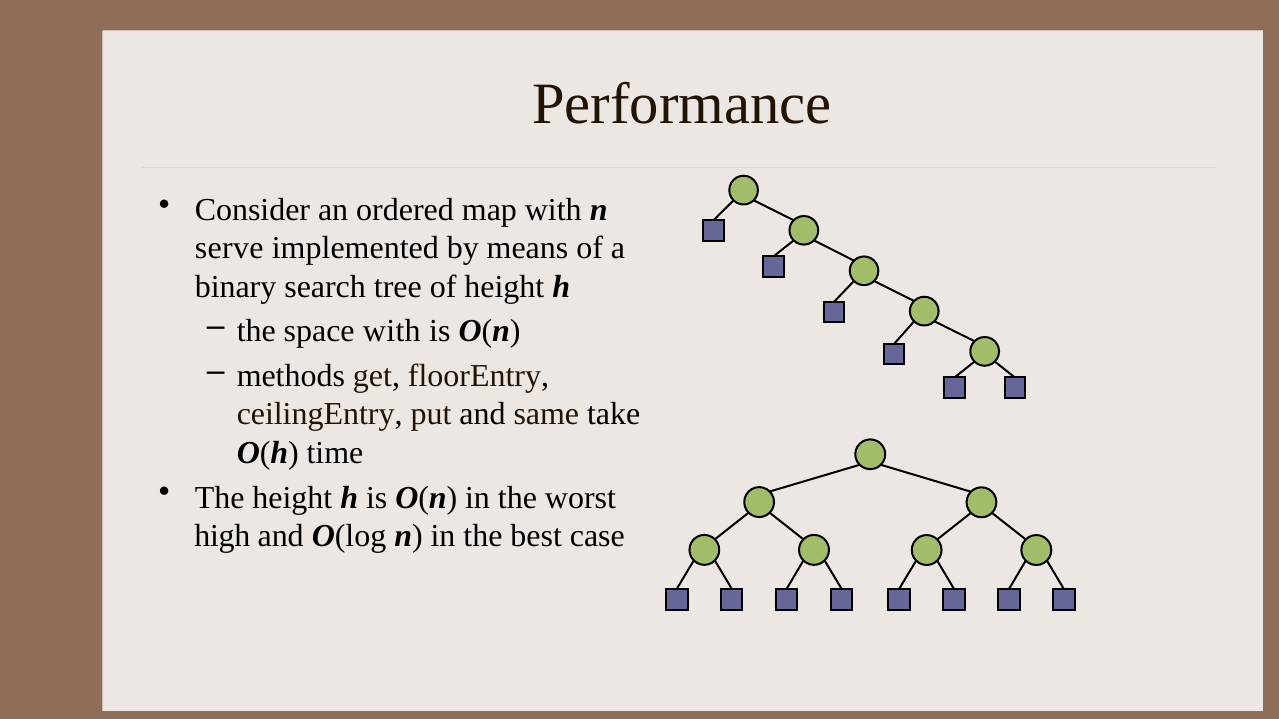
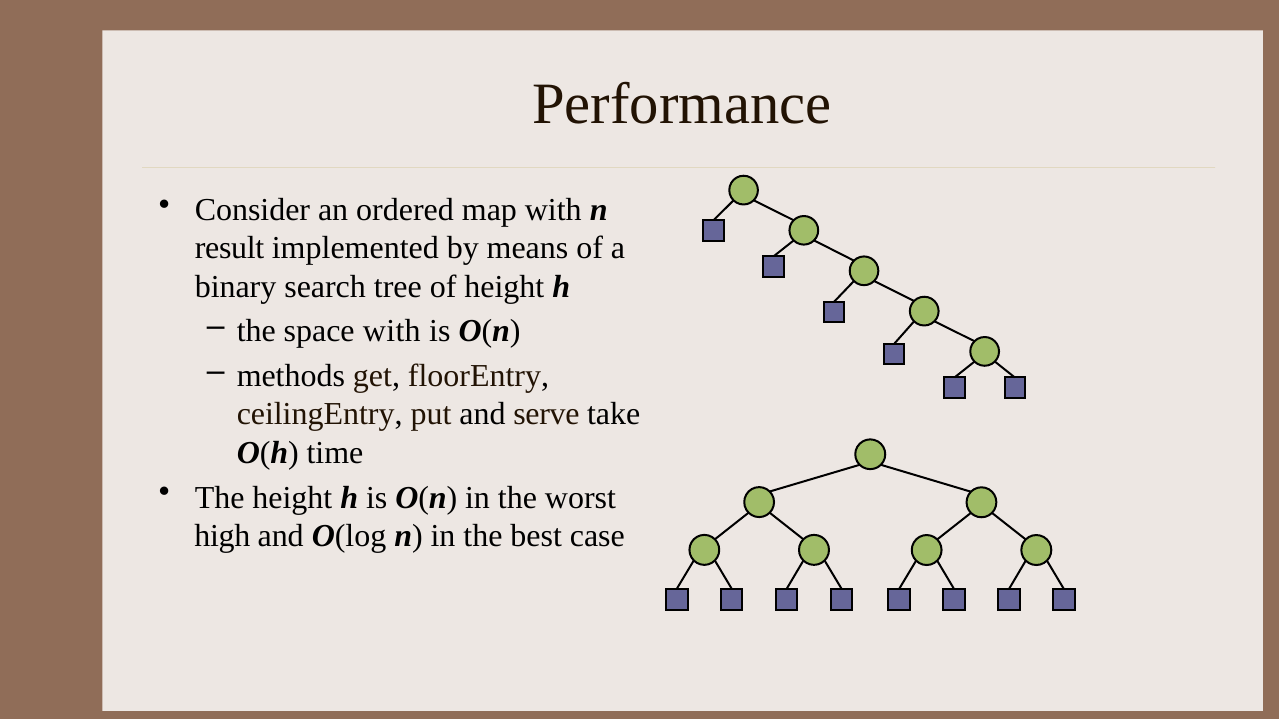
serve: serve -> result (230, 248)
same: same -> serve (546, 415)
